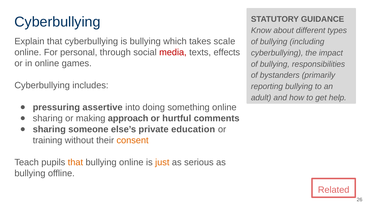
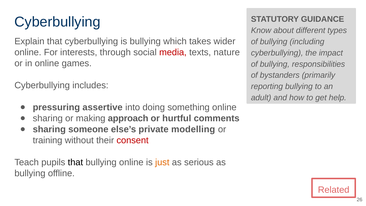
scale: scale -> wider (225, 41)
personal: personal -> interests (79, 52)
effects: effects -> nature (227, 52)
education: education -> modelling (193, 129)
consent colour: orange -> red (133, 140)
that colour: orange -> black (75, 162)
